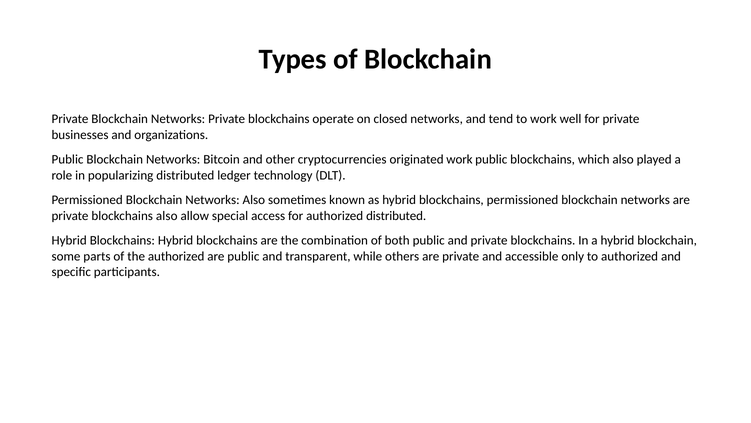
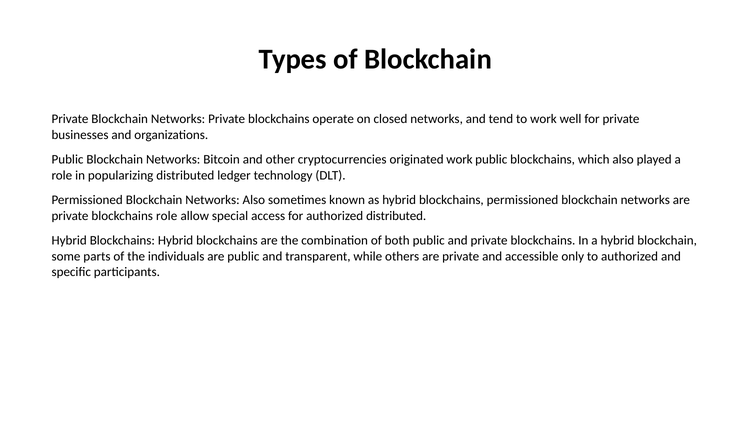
blockchains also: also -> role (167, 216)
the authorized: authorized -> individuals (176, 256)
